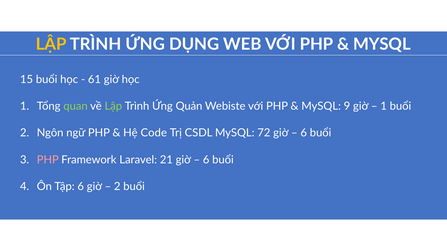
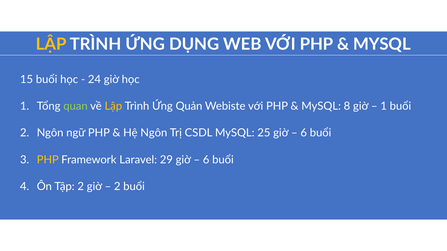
61: 61 -> 24 (94, 80)
Lập colour: light green -> yellow (113, 106)
9: 9 -> 8 (347, 106)
Hệ Code: Code -> Ngôn (154, 133)
72: 72 -> 25 (264, 133)
PHP colour: pink -> yellow (48, 160)
21: 21 -> 29 (166, 160)
Tập 6: 6 -> 2 (81, 187)
